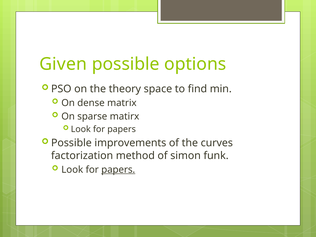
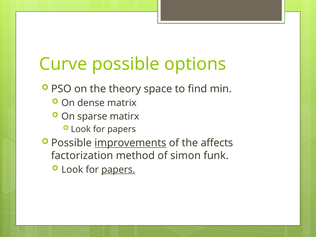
Given: Given -> Curve (63, 64)
improvements underline: none -> present (130, 143)
curves: curves -> affects (217, 143)
